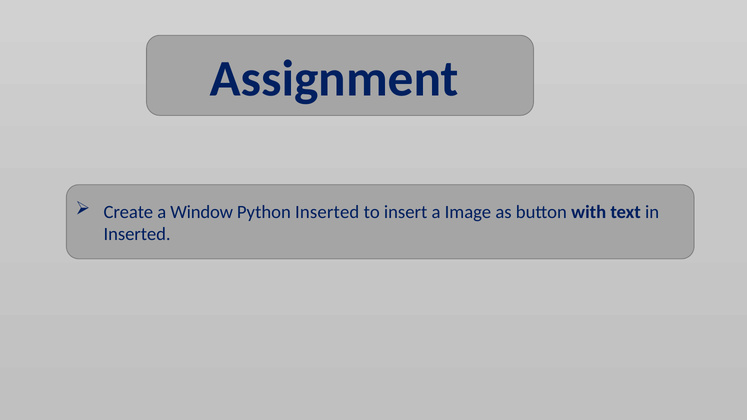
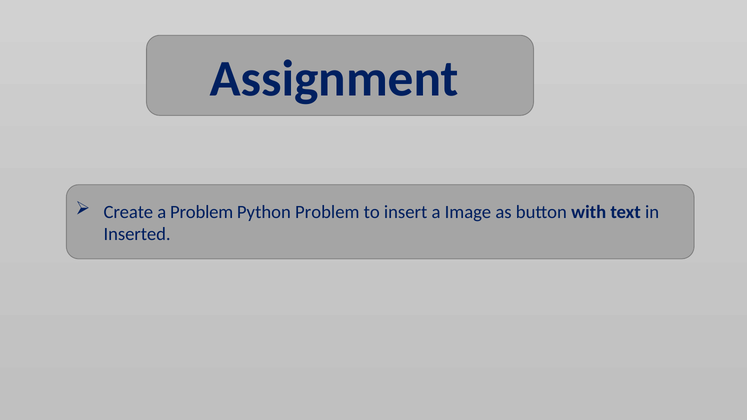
a Window: Window -> Problem (202, 212)
Python Inserted: Inserted -> Problem (327, 212)
